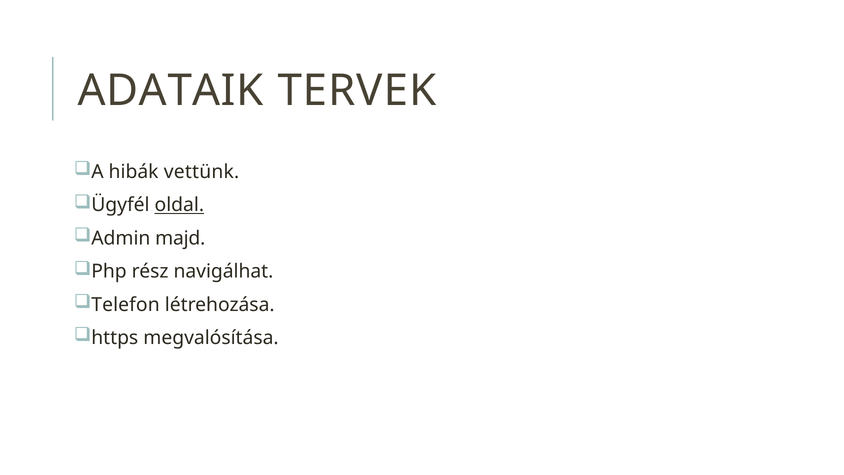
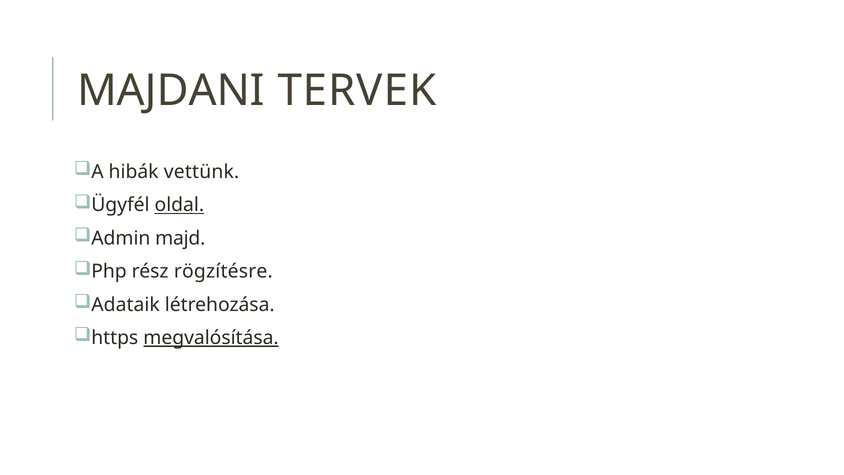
ADATAIK: ADATAIK -> MAJDANI (171, 91)
navigálhat: navigálhat -> rögzítésre (223, 271)
Telefon: Telefon -> Adataik (126, 305)
megvalósítása underline: none -> present (211, 338)
